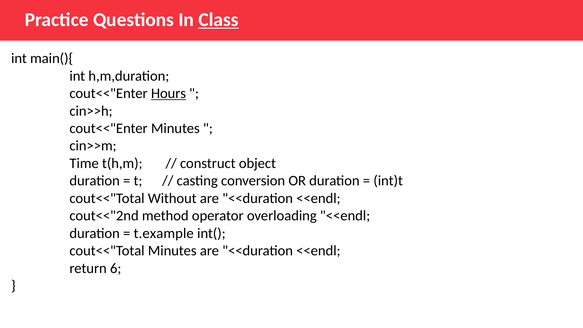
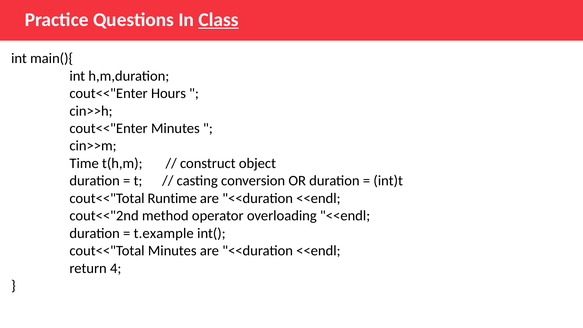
Hours underline: present -> none (168, 93)
Without: Without -> Runtime (172, 198)
6: 6 -> 4 (116, 268)
